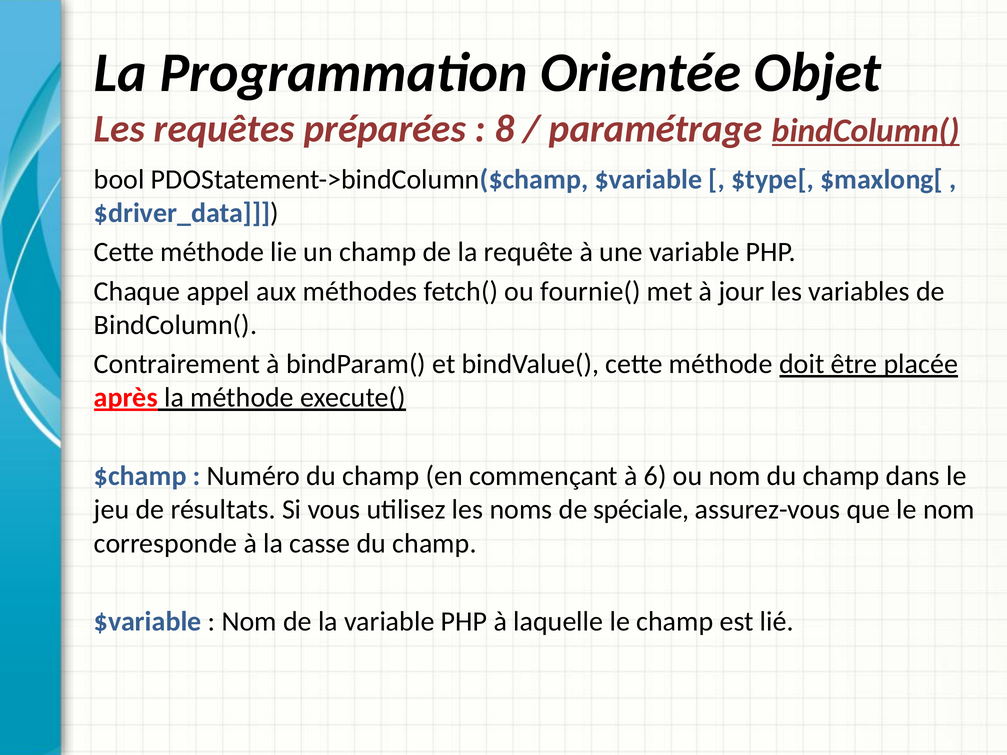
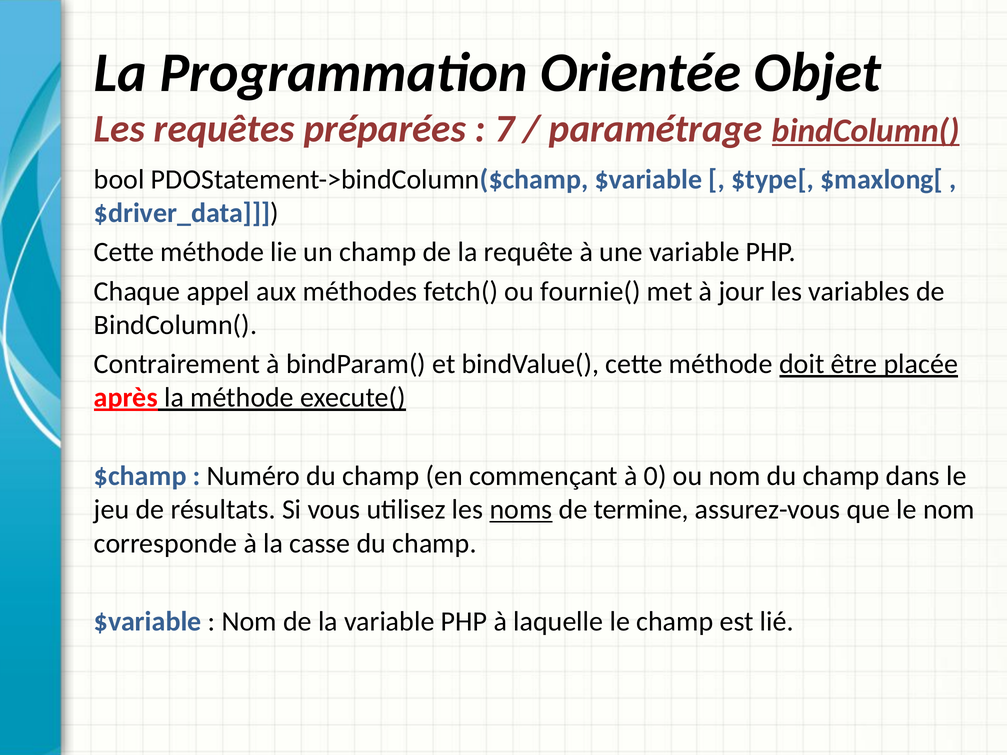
8: 8 -> 7 (504, 129)
6: 6 -> 0 (655, 476)
noms underline: none -> present (521, 510)
spéciale: spéciale -> termine (641, 510)
